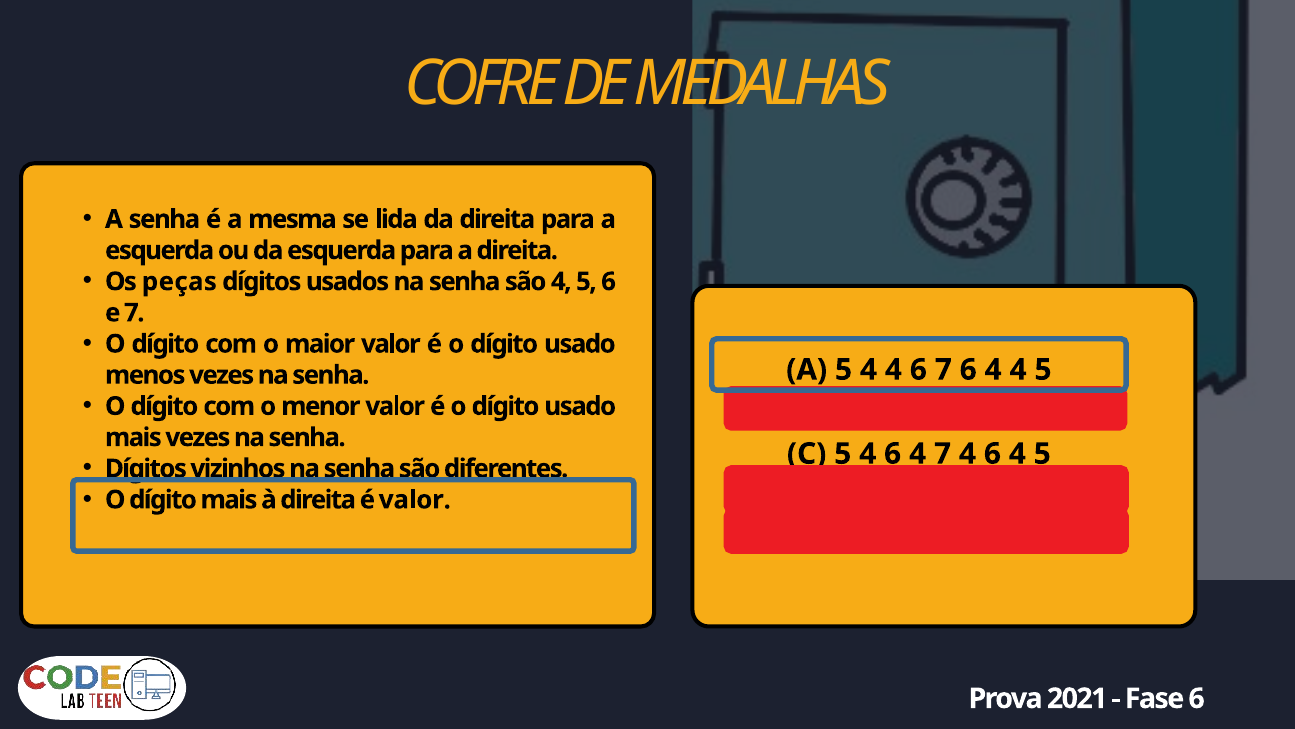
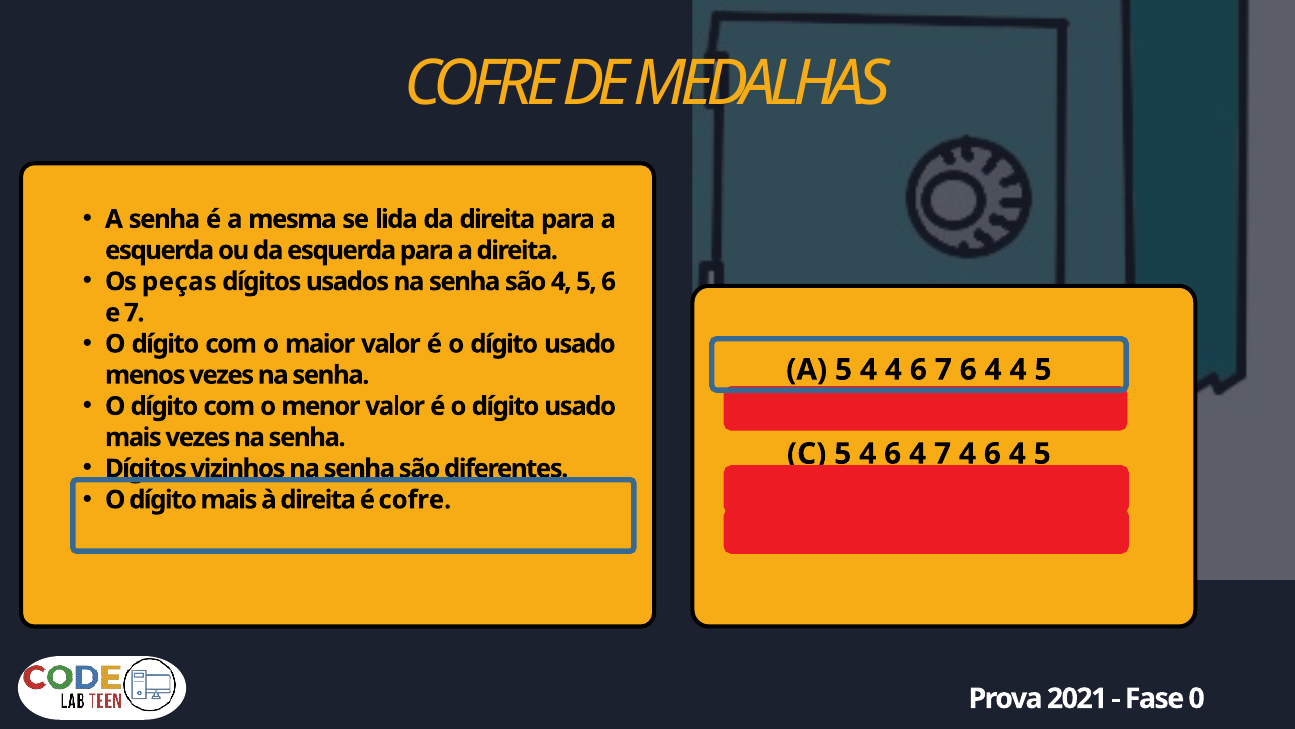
é valor: valor -> cofre (415, 499)
Fase 6: 6 -> 0 (1197, 698)
